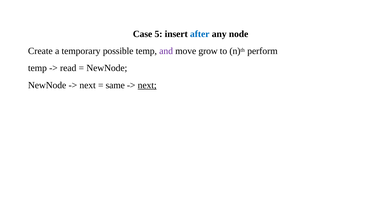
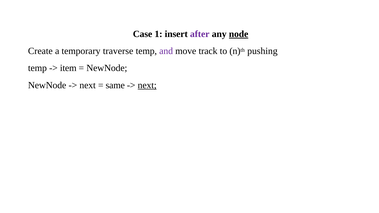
5: 5 -> 1 (159, 34)
after colour: blue -> purple (200, 34)
node underline: none -> present (239, 34)
possible: possible -> traverse (118, 51)
grow: grow -> track (208, 51)
perform: perform -> pushing (262, 51)
read: read -> item (68, 68)
